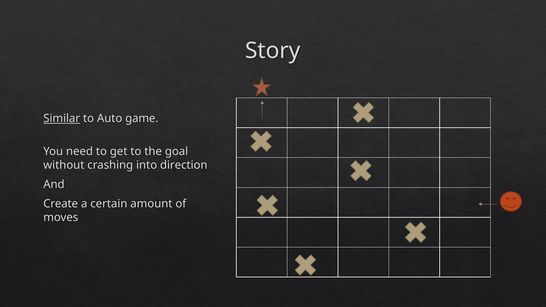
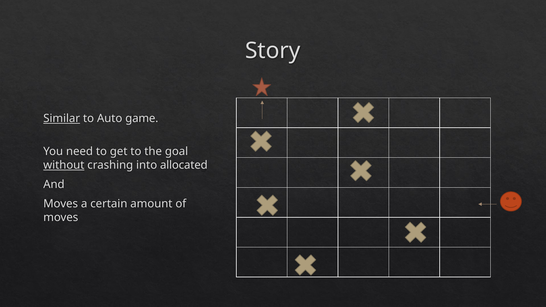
without underline: none -> present (64, 165)
direction: direction -> allocated (184, 165)
Create: Create -> Moves (61, 204)
